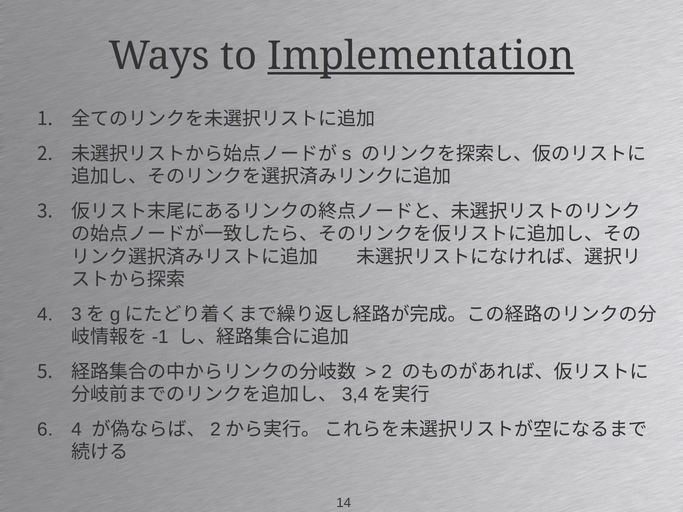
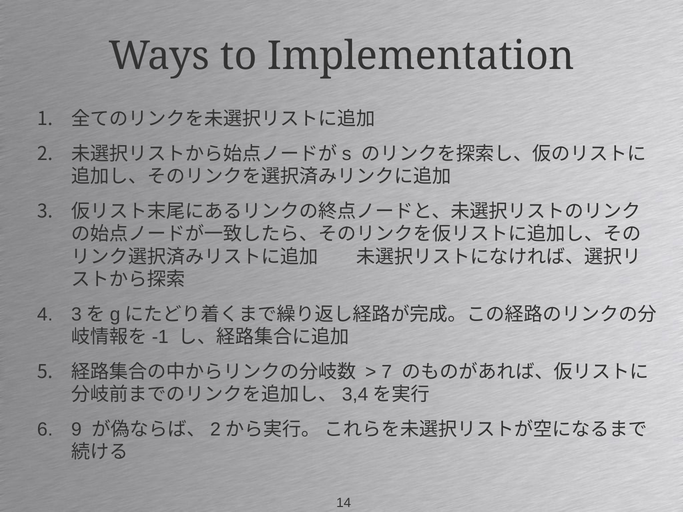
Implementation underline: present -> none (421, 56)
2: 2 -> 7 (387, 372)
4: 4 -> 9 (77, 430)
